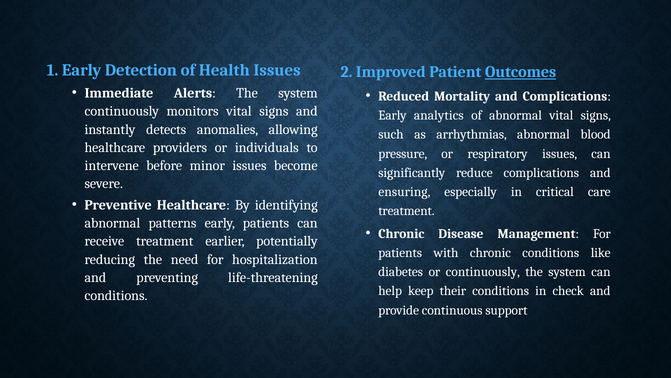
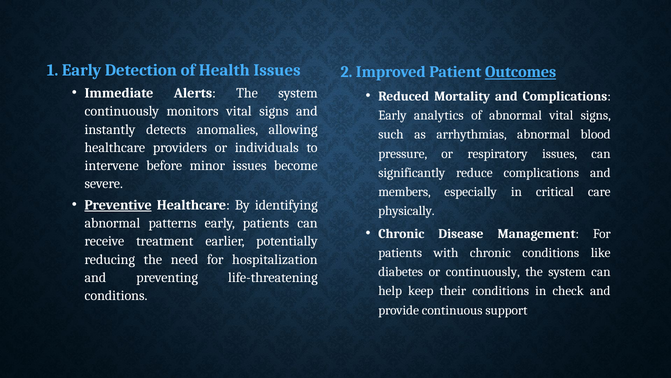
ensuring: ensuring -> members (405, 192)
Preventive underline: none -> present (118, 205)
treatment: treatment -> physically (406, 211)
